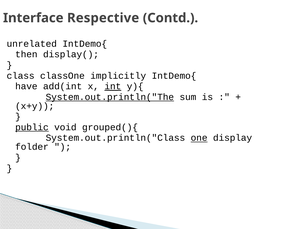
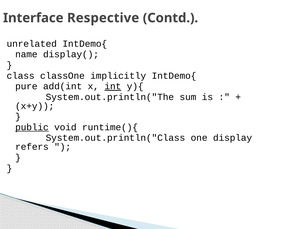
then: then -> name (26, 54)
have: have -> pure (26, 86)
System.out.println("The underline: present -> none (110, 97)
grouped(){: grouped(){ -> runtime(){ (110, 127)
one underline: present -> none (199, 138)
folder: folder -> refers (32, 147)
